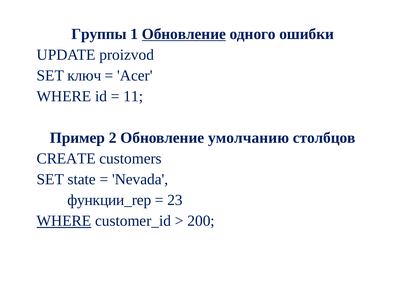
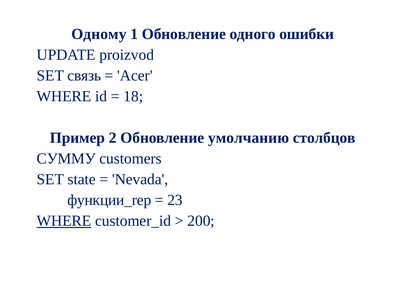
Группы: Группы -> Одному (99, 34)
Обновление underline: present -> none (184, 34)
ключ: ключ -> связь (84, 76)
11: 11 -> 18 (133, 96)
CREATE: CREATE -> СУММУ (66, 159)
